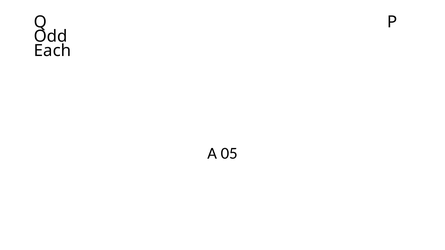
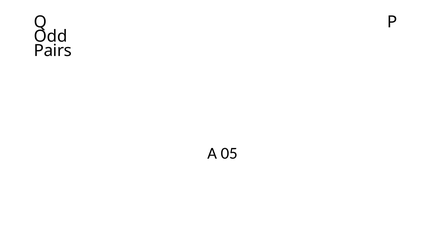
Each: Each -> Pairs (53, 51)
